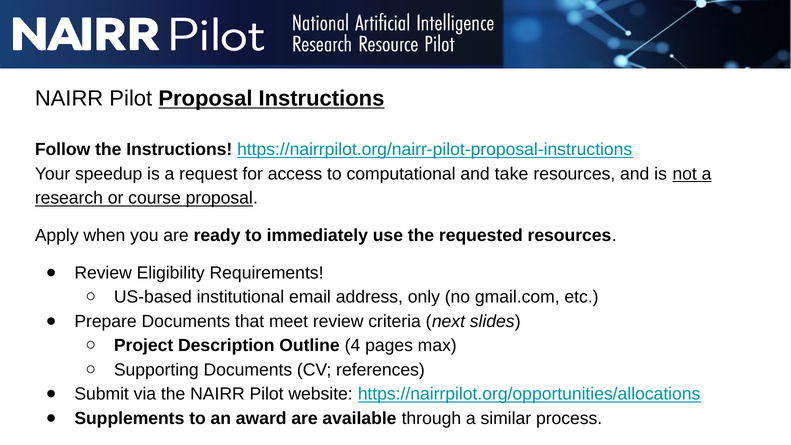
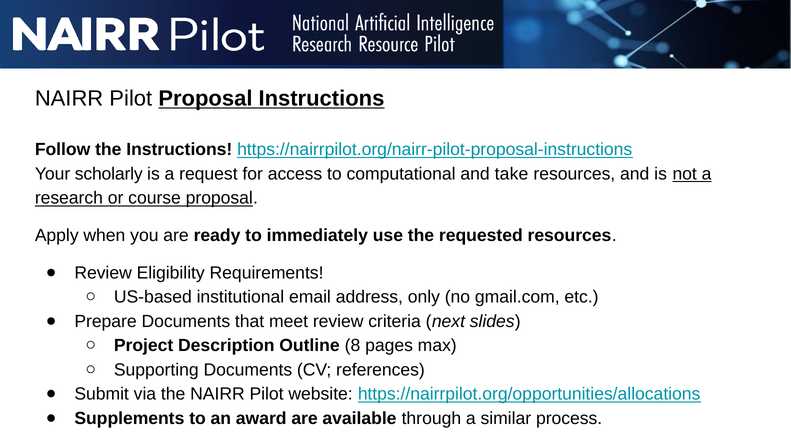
speedup: speedup -> scholarly (109, 174)
4: 4 -> 8 (352, 346)
